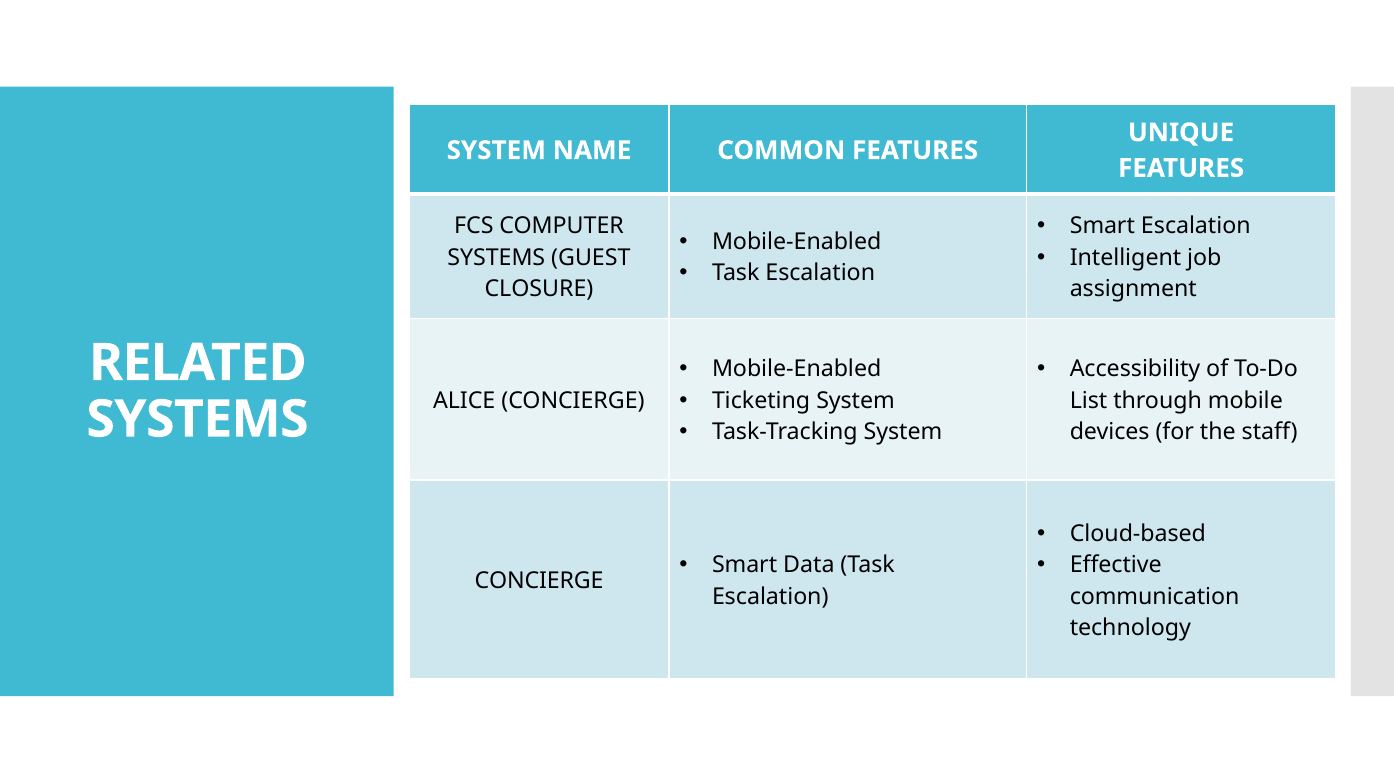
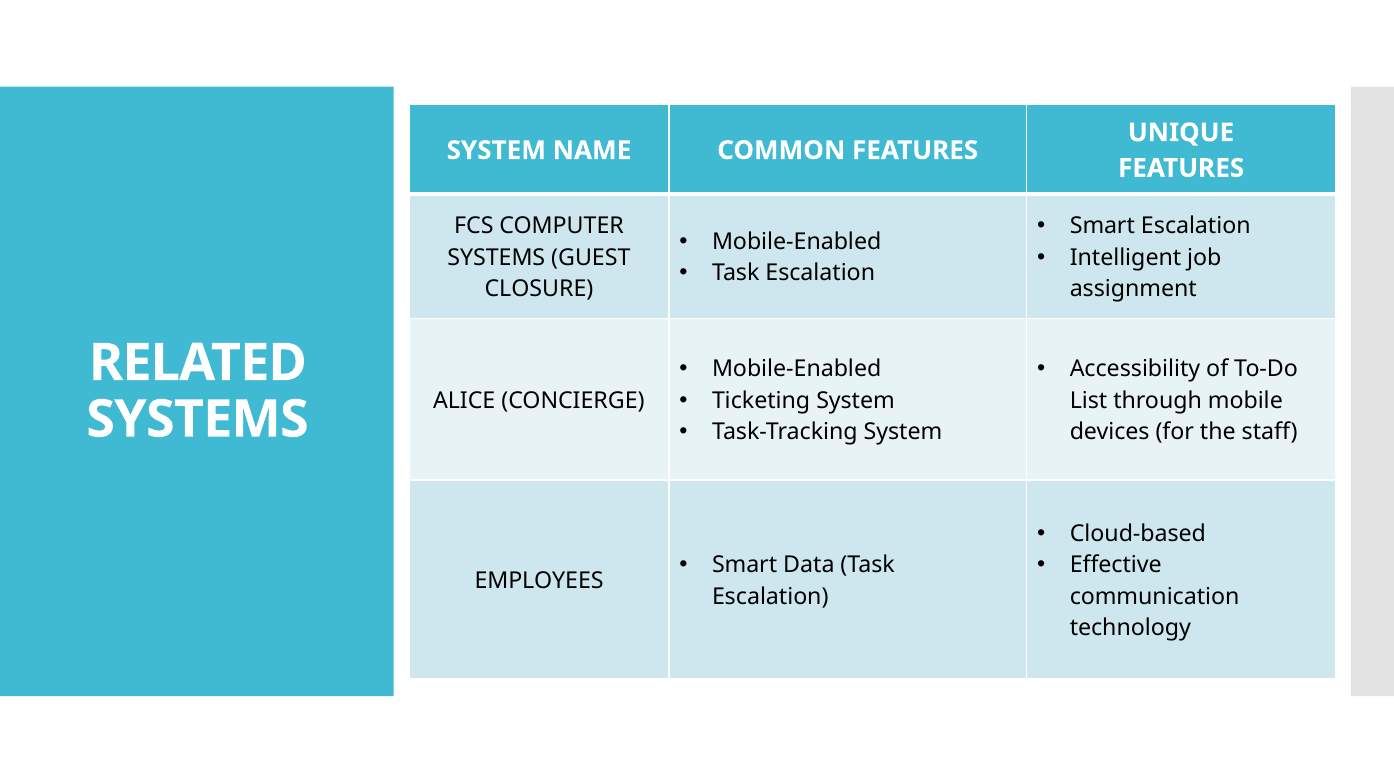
CONCIERGE: CONCIERGE -> EMPLOYEES (539, 581)
